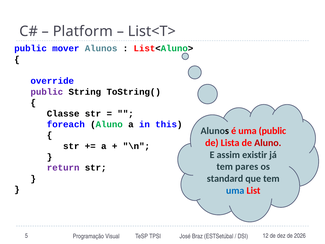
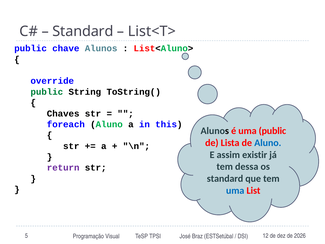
Platform: Platform -> Standard (83, 31)
mover: mover -> chave (66, 48)
public colour: purple -> green (47, 92)
Classe: Classe -> Chaves (63, 113)
Aluno colour: red -> blue (268, 143)
pares: pares -> dessa (247, 167)
